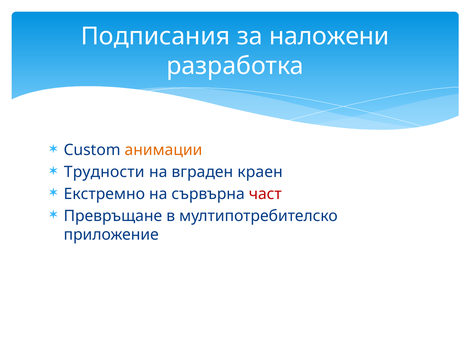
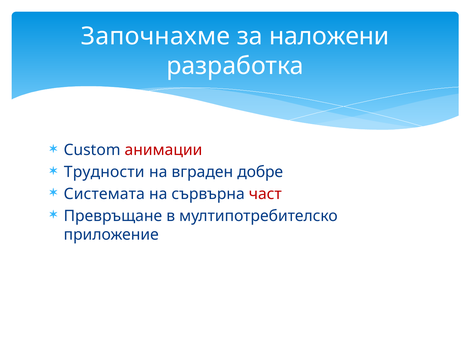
Подписания: Подписания -> Започнахме (155, 36)
анимации colour: orange -> red (163, 150)
краен: краен -> добре (260, 172)
Екстремно: Екстремно -> Системата (104, 194)
